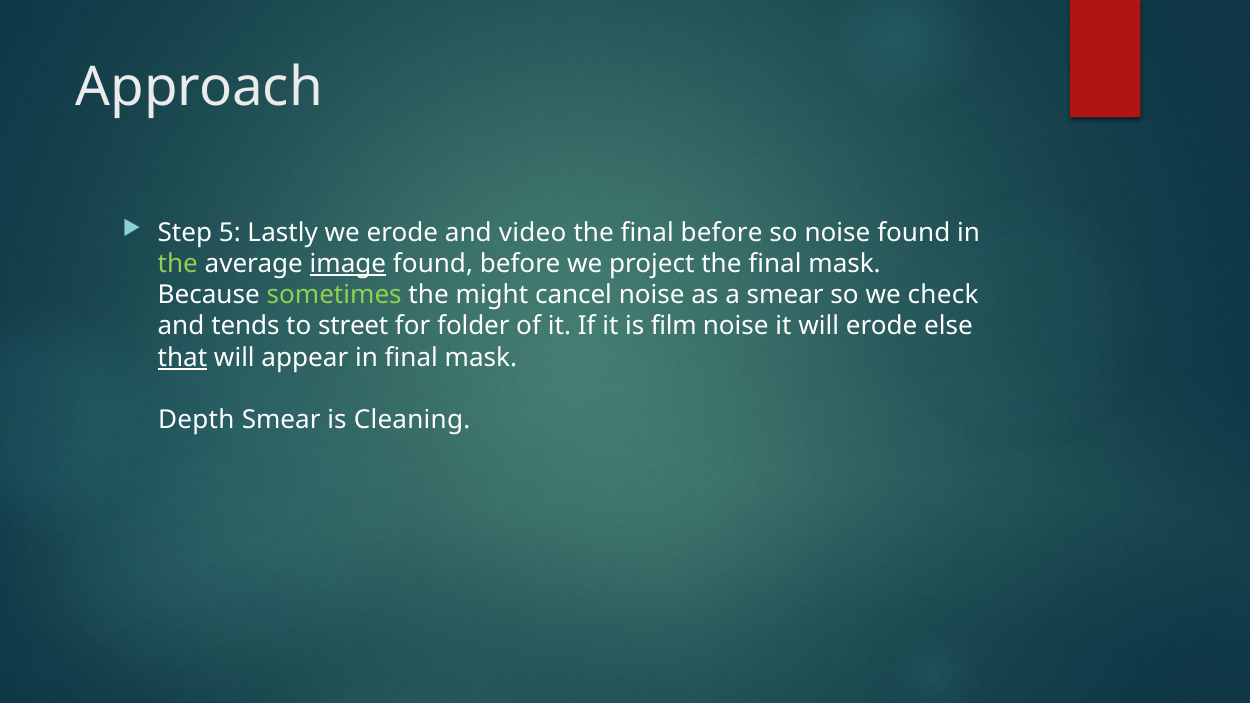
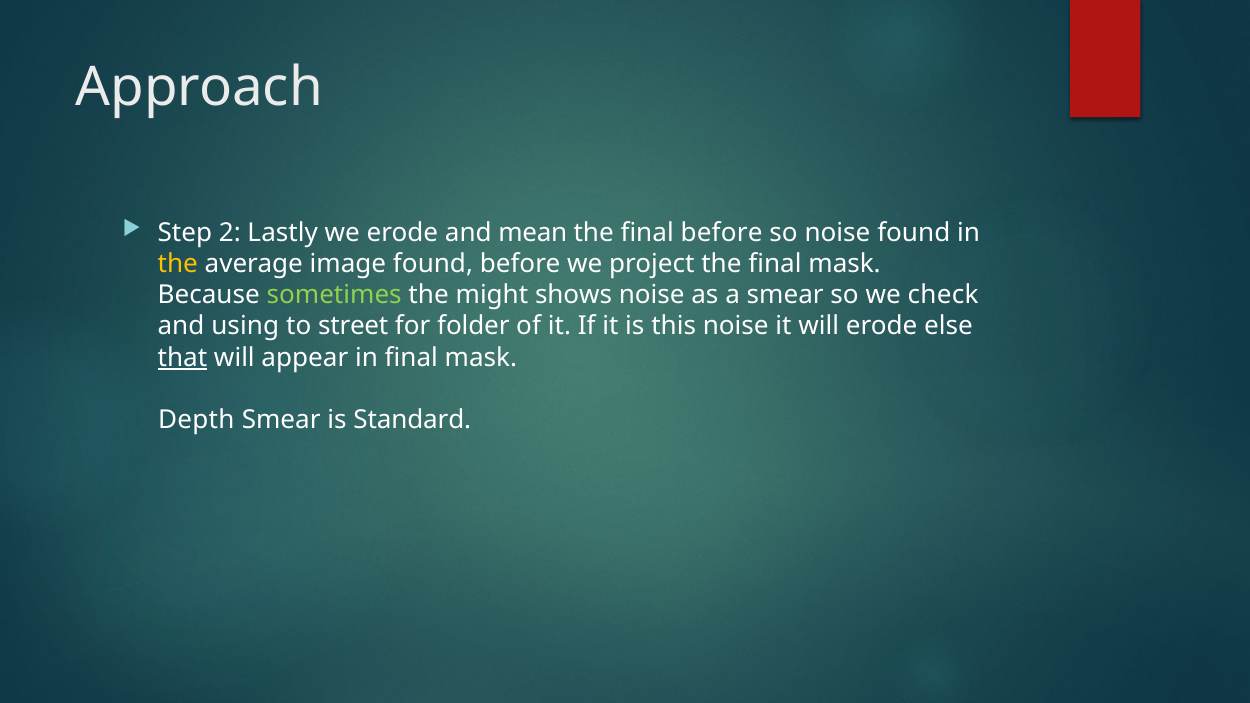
5: 5 -> 2 (230, 233)
video: video -> mean (533, 233)
the colour: light green -> yellow (178, 264)
image underline: present -> none (348, 264)
cancel: cancel -> shows (574, 295)
tends: tends -> using (245, 326)
film: film -> this (674, 326)
Cleaning: Cleaning -> Standard (412, 420)
